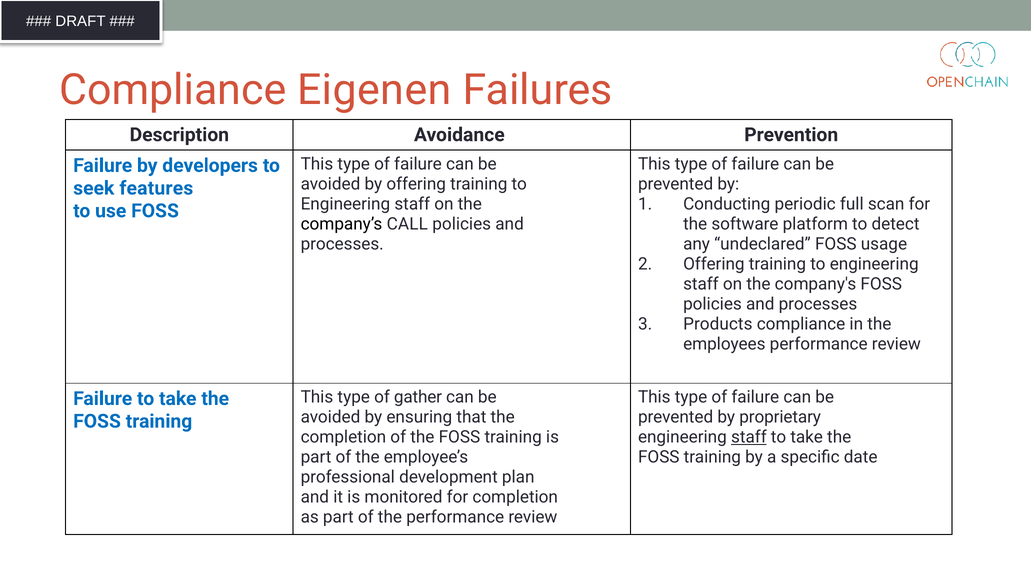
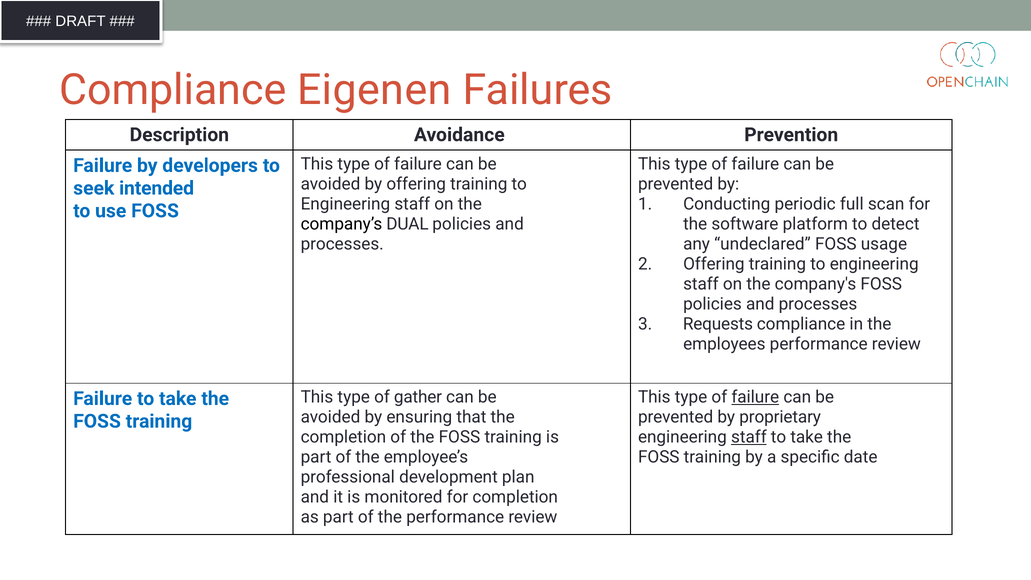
features: features -> intended (157, 188)
CALL: CALL -> DUAL (407, 224)
Products: Products -> Requests (718, 324)
failure underline: none -> present (755, 397)
